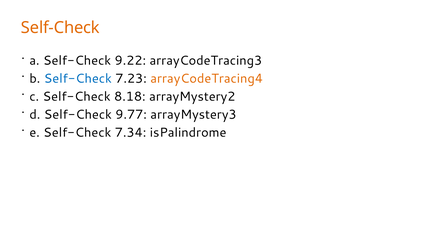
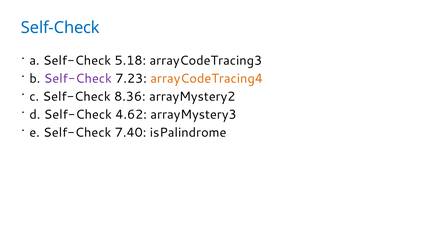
Self-Check colour: orange -> blue (60, 28)
9.22: 9.22 -> 5.18 (130, 60)
Self-Check colour: blue -> purple (78, 78)
8.18: 8.18 -> 8.36 (130, 96)
9.77: 9.77 -> 4.62 (131, 114)
7.34: 7.34 -> 7.40 (131, 132)
